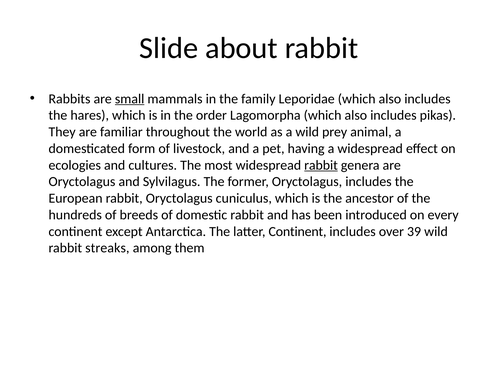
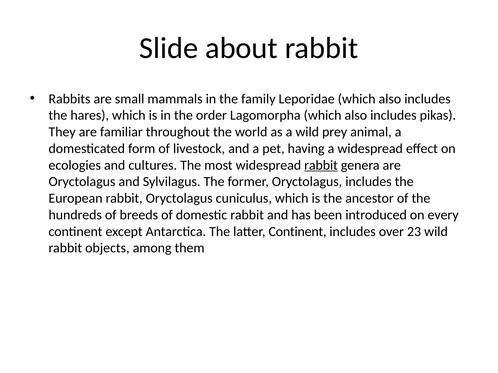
small underline: present -> none (130, 99)
39: 39 -> 23 (414, 232)
streaks: streaks -> objects (107, 248)
